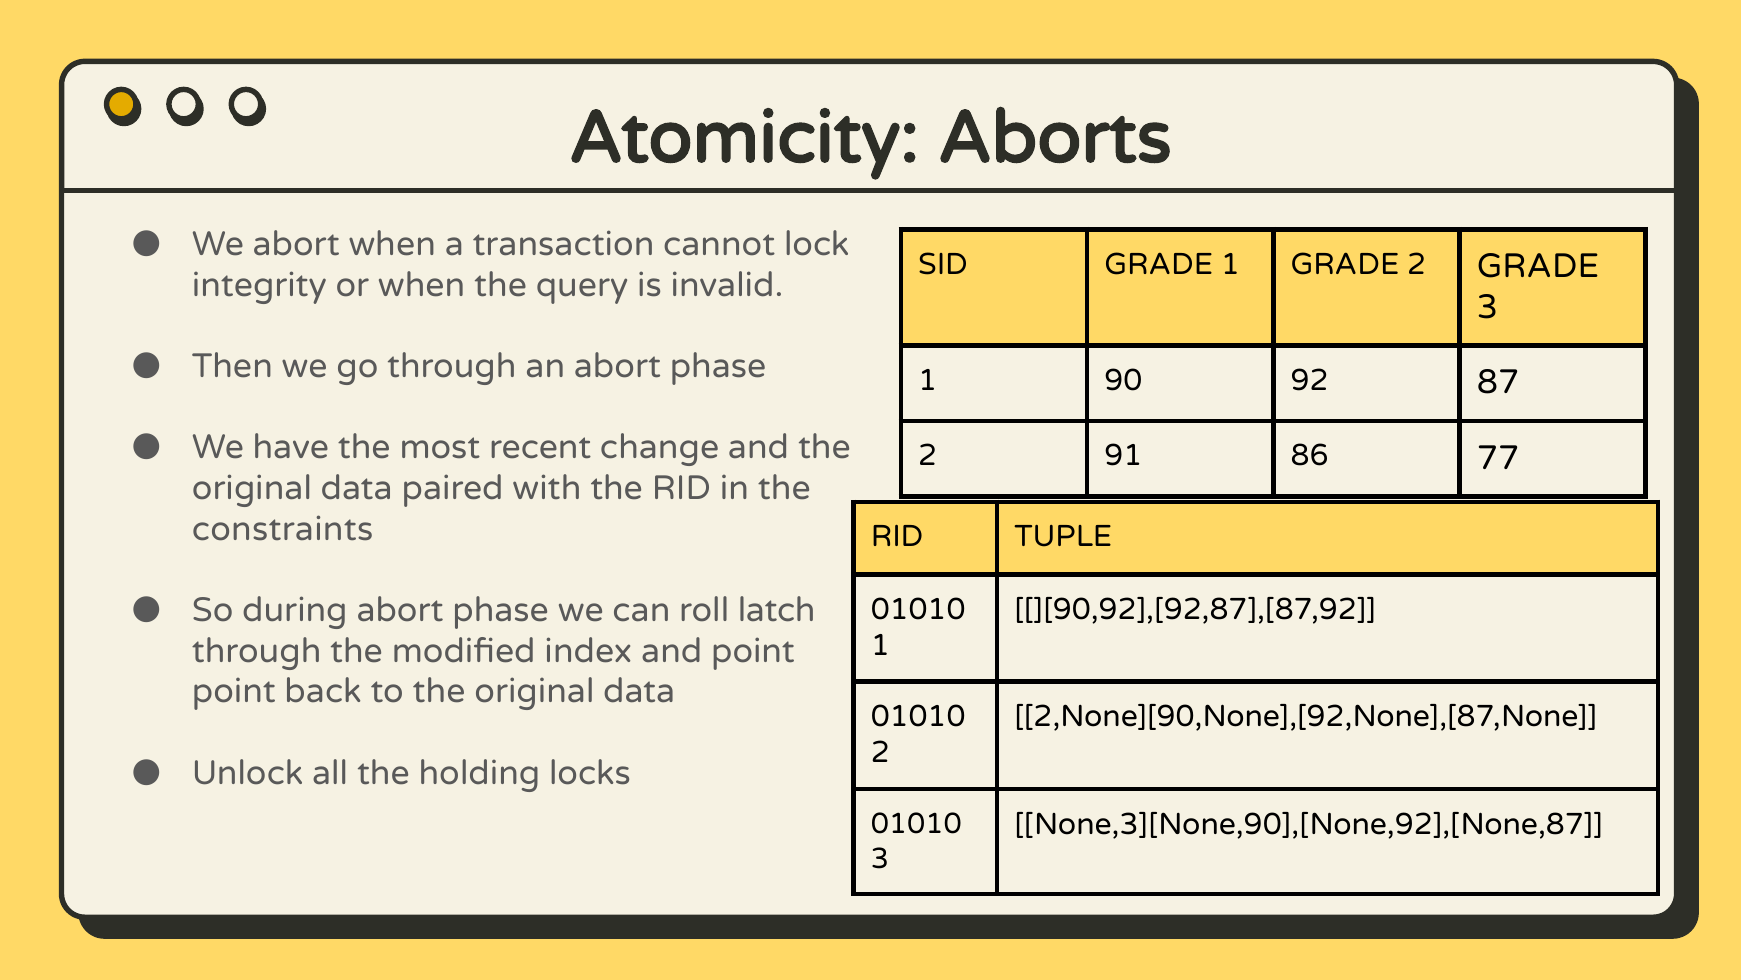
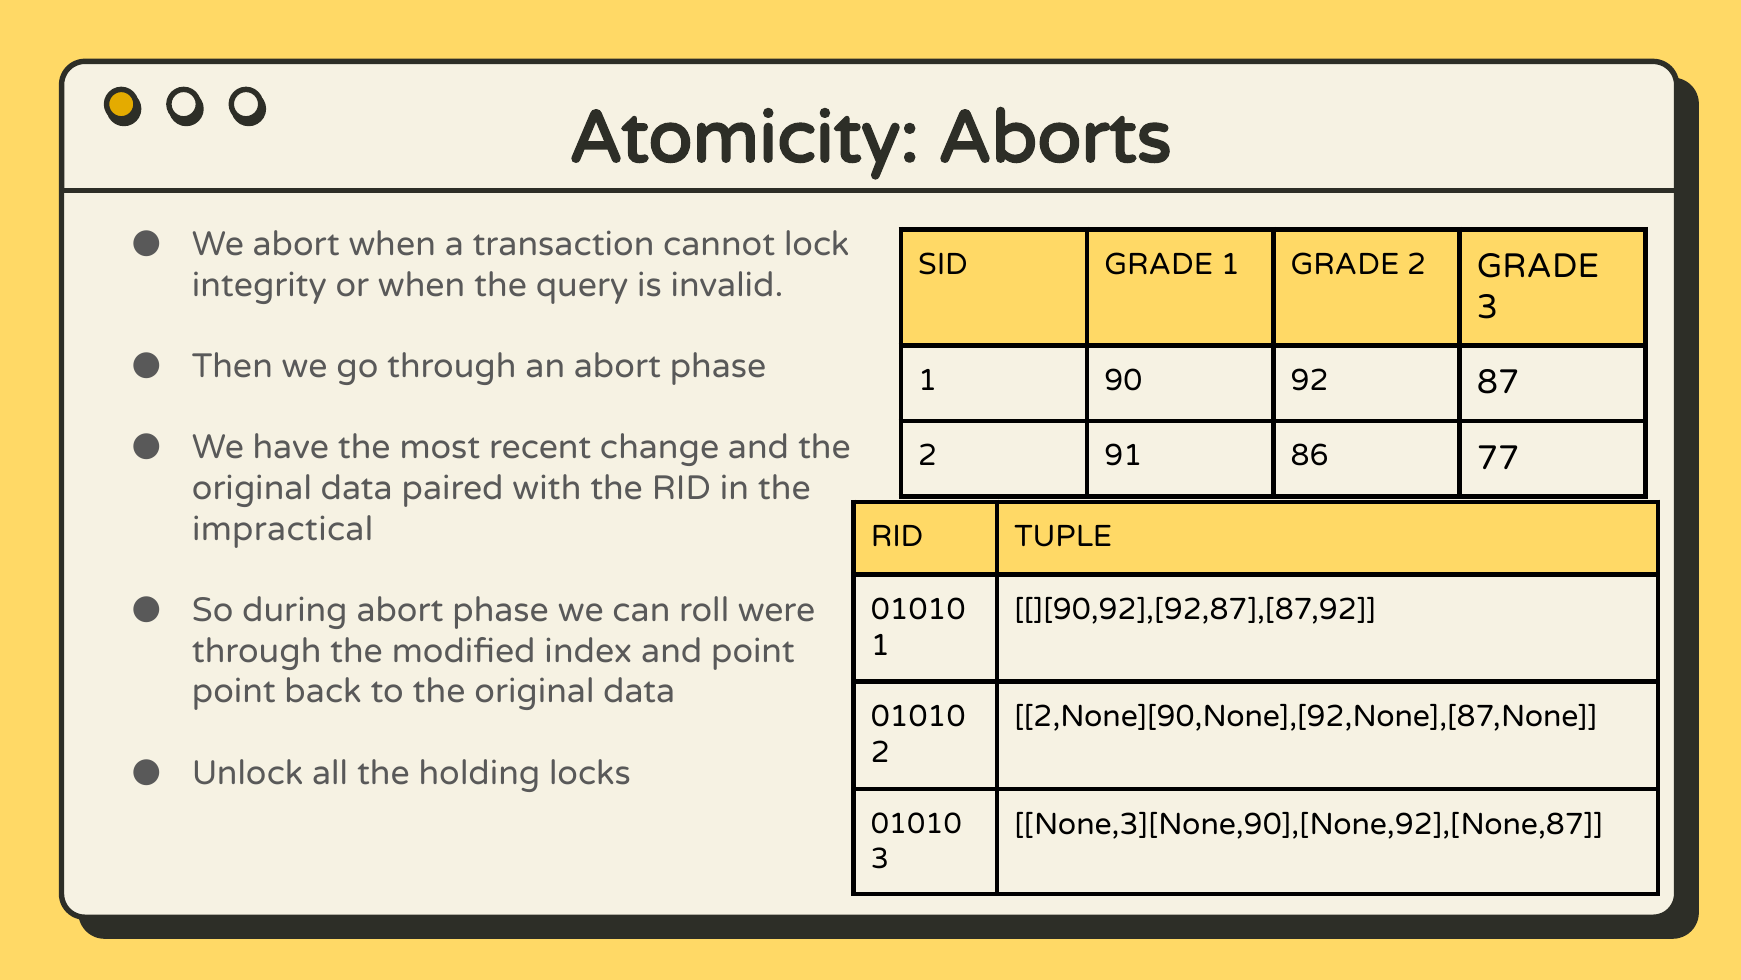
constraints: constraints -> impractical (283, 529)
latch: latch -> were (777, 610)
